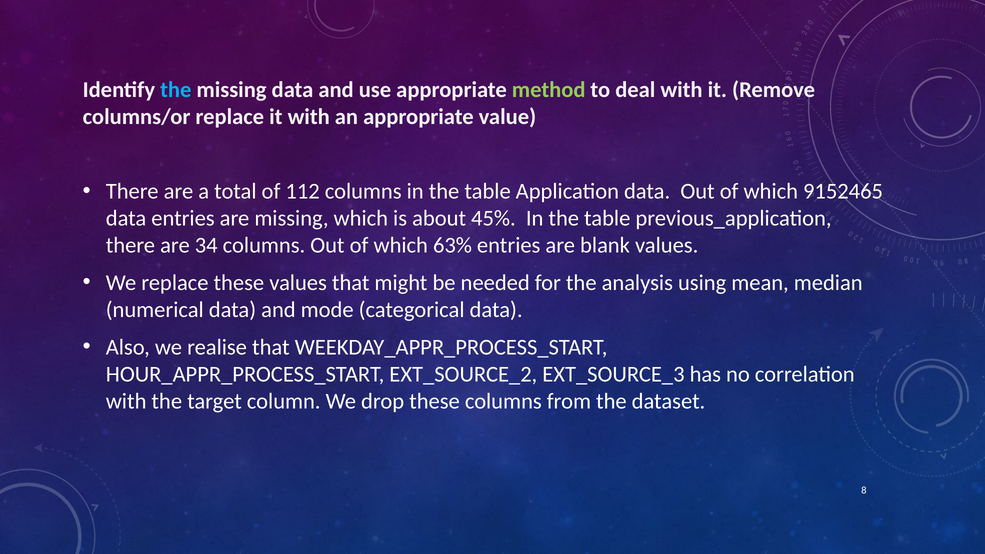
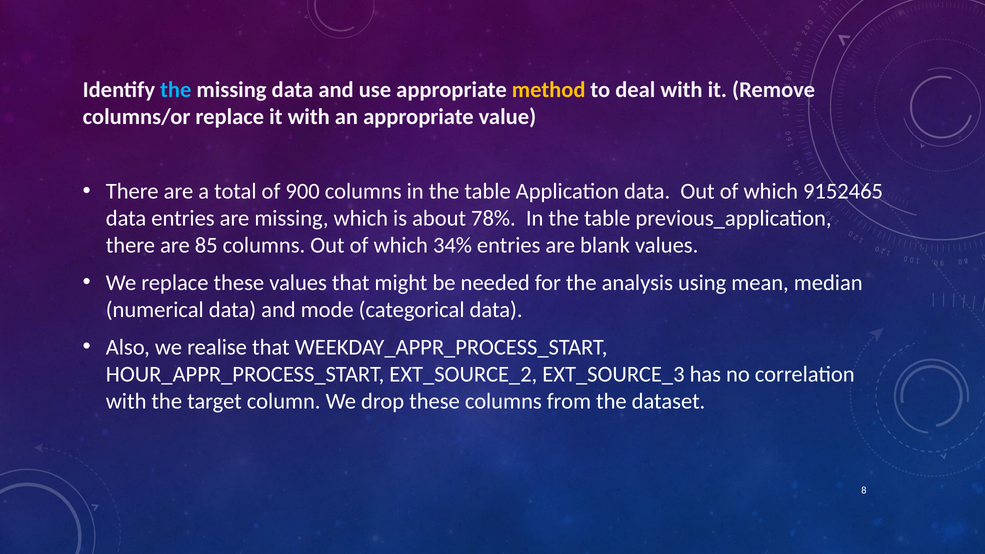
method colour: light green -> yellow (549, 90)
112: 112 -> 900 (303, 191)
45%: 45% -> 78% (493, 218)
34: 34 -> 85 (206, 245)
63%: 63% -> 34% (453, 245)
